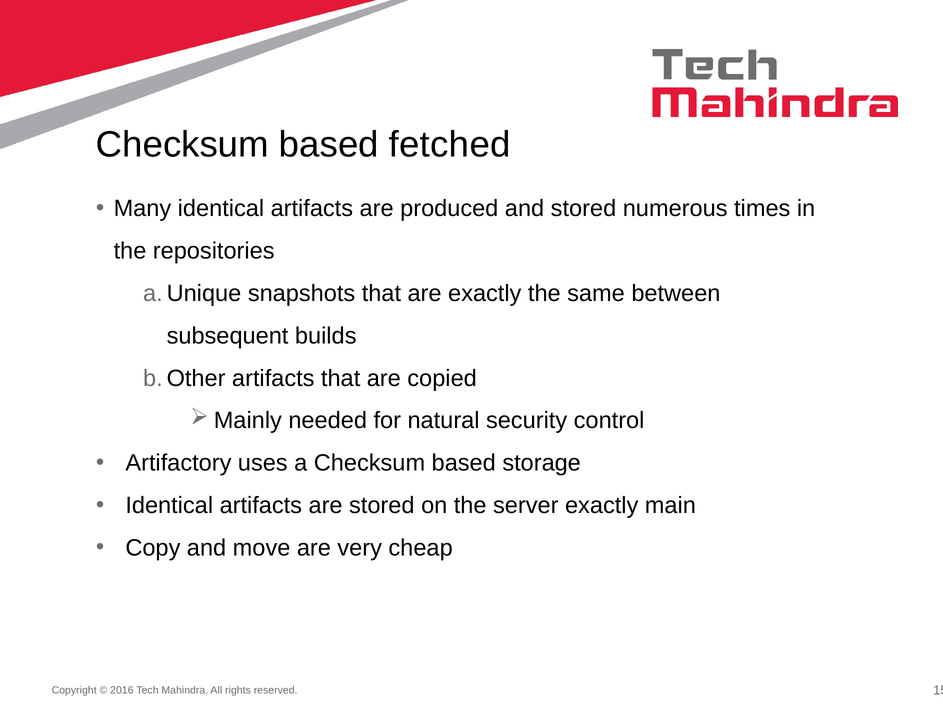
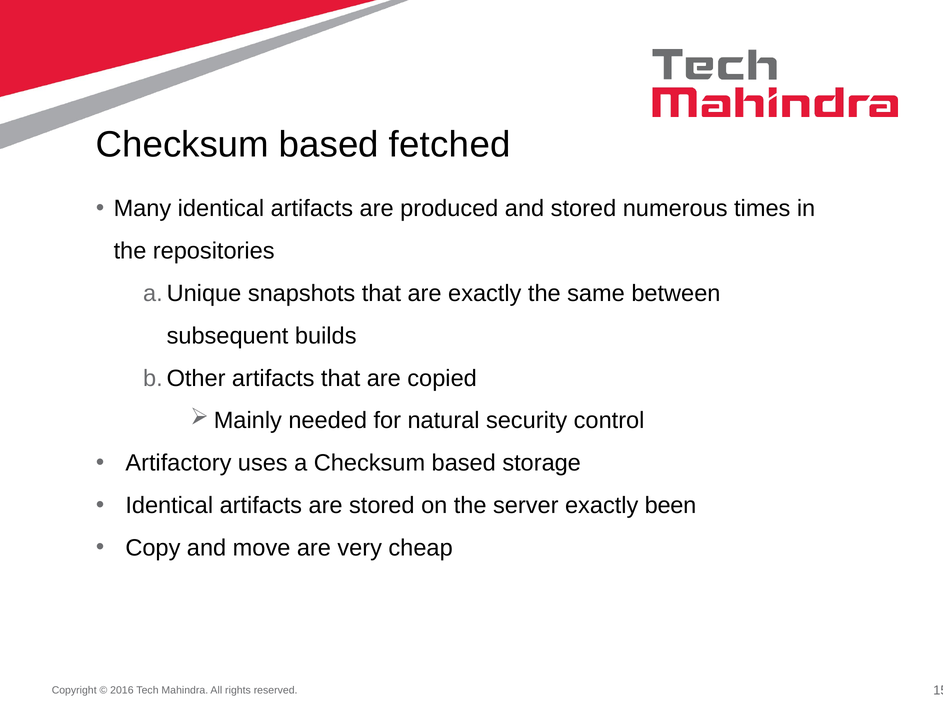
main: main -> been (670, 506)
